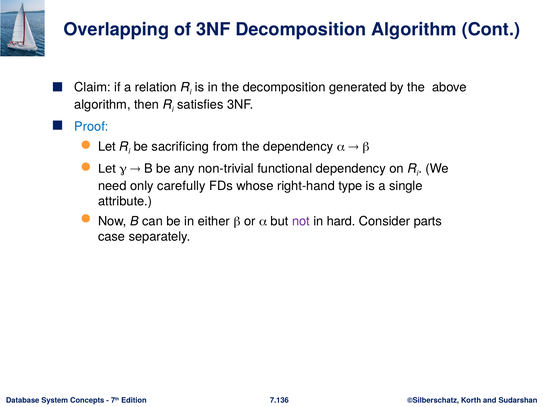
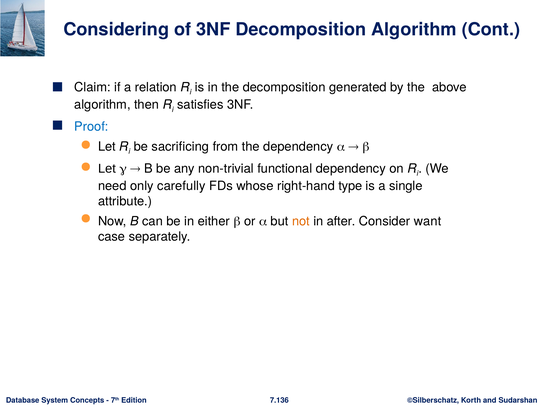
Overlapping: Overlapping -> Considering (116, 30)
not colour: purple -> orange (301, 221)
hard: hard -> after (341, 221)
parts: parts -> want (428, 221)
